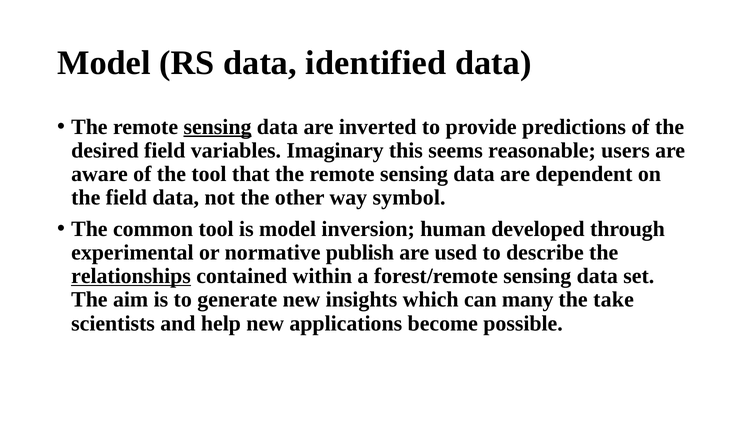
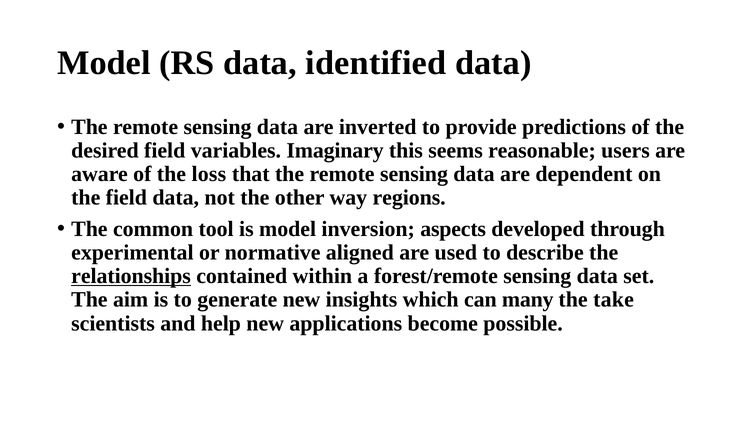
sensing underline: present -> none (218, 127)
the tool: tool -> loss (209, 174)
symbol: symbol -> regions (409, 198)
human: human -> aspects (453, 229)
publish: publish -> aligned (360, 253)
